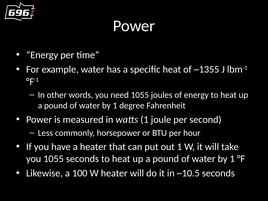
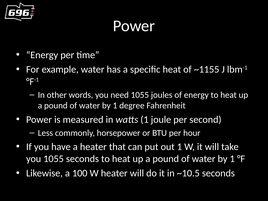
~1355: ~1355 -> ~1155 (207, 69)
